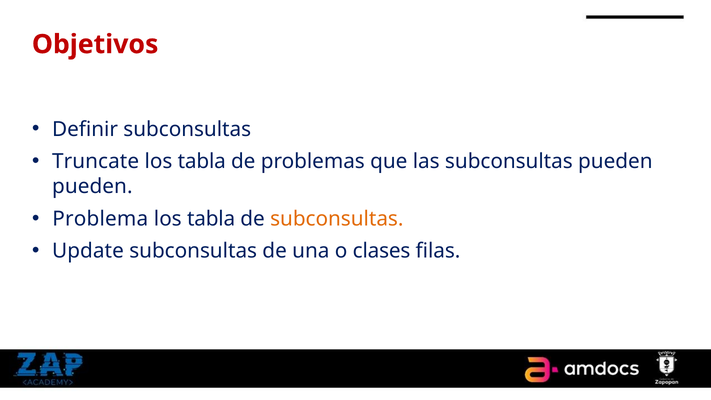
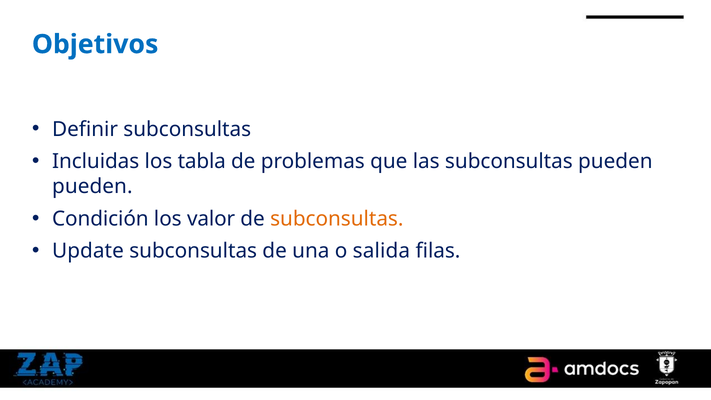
Objetivos colour: red -> blue (95, 44)
Truncate: Truncate -> Incluidas (96, 162)
Problema: Problema -> Condición (100, 219)
tabla: tabla -> valor (211, 219)
clases: clases -> salida (381, 251)
